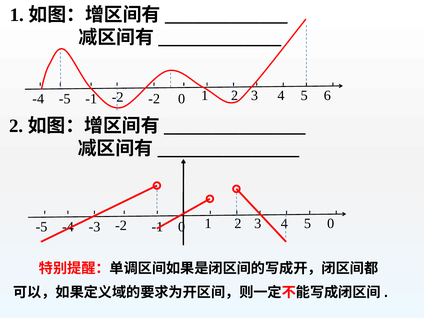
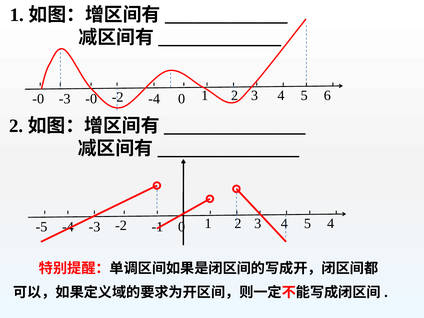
-4: -4 -> -0 (38, 99)
-5: -5 -> -3 (65, 99)
-1: -1 -> -0 (91, 99)
-2: -2 -> -4 (154, 99)
0: 0 -> 4 (331, 224)
